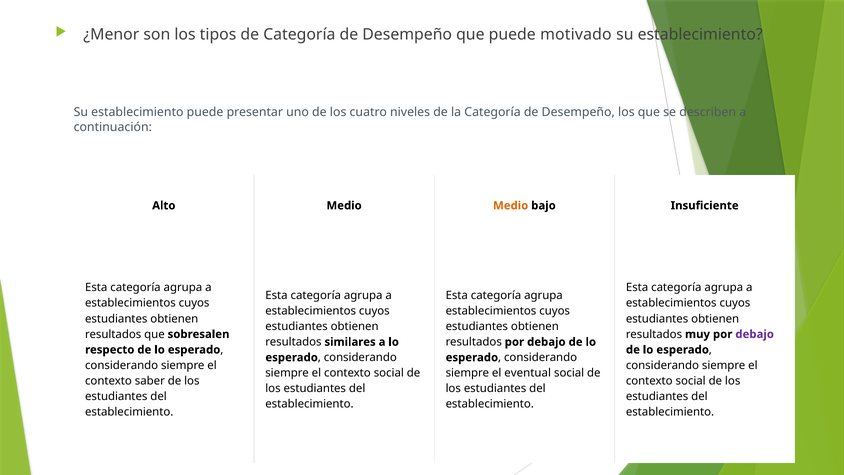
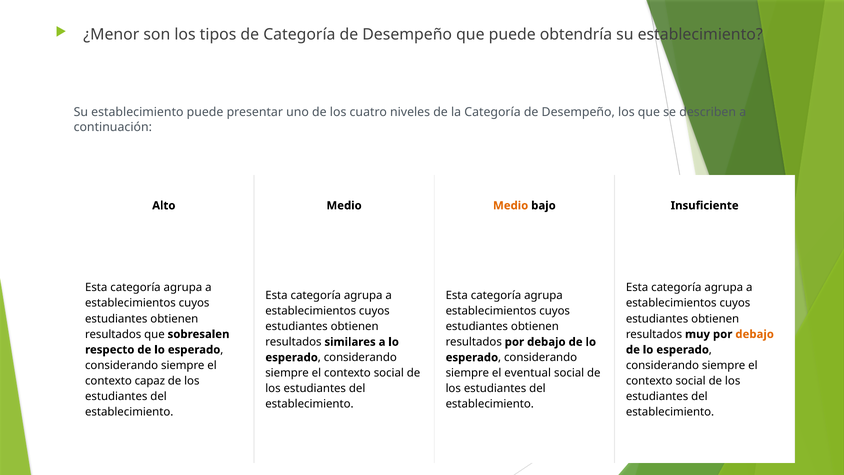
motivado: motivado -> obtendría (576, 35)
debajo colour: purple -> orange (755, 334)
saber: saber -> capaz (150, 381)
